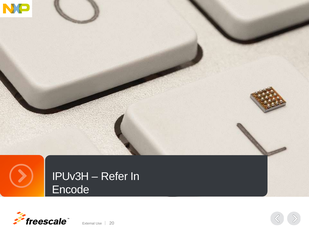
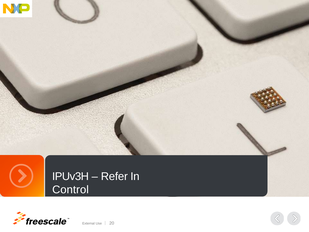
Encode: Encode -> Control (70, 190)
